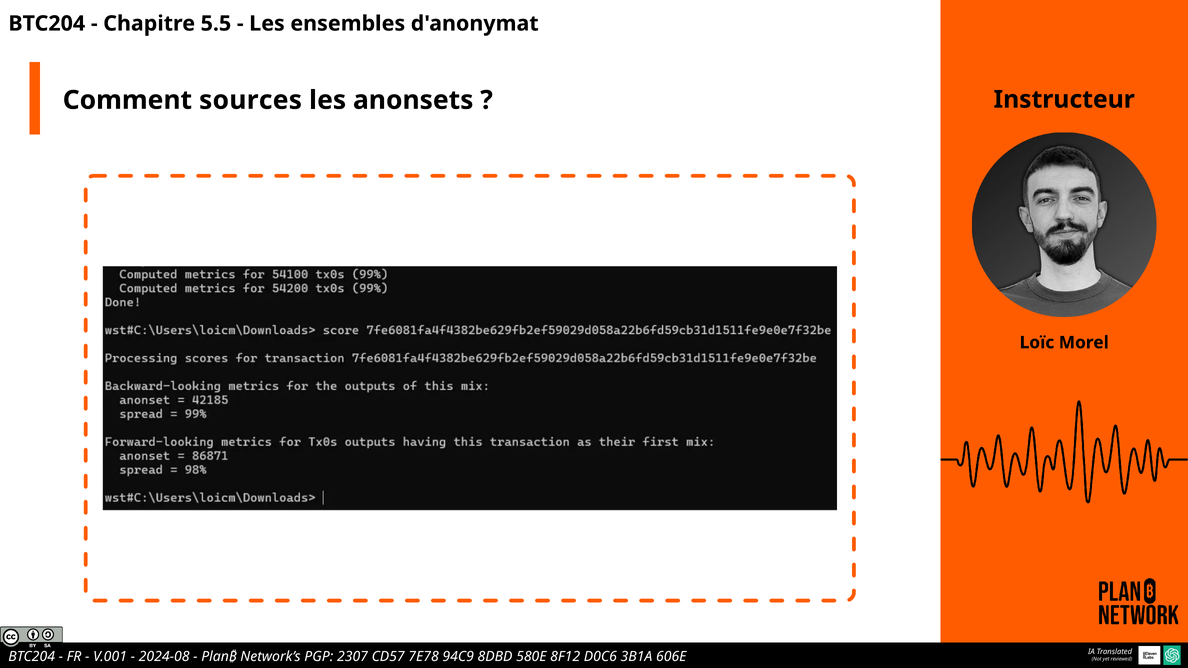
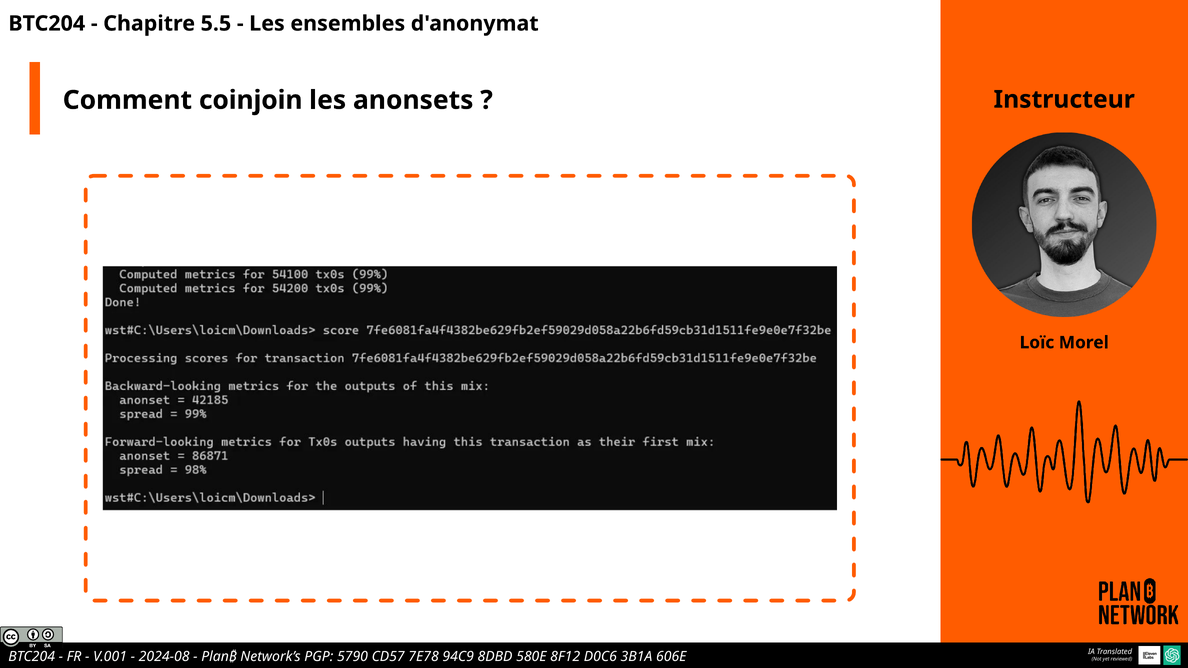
sources: sources -> coinjoin (251, 100)
2307: 2307 -> 5790 (352, 657)
